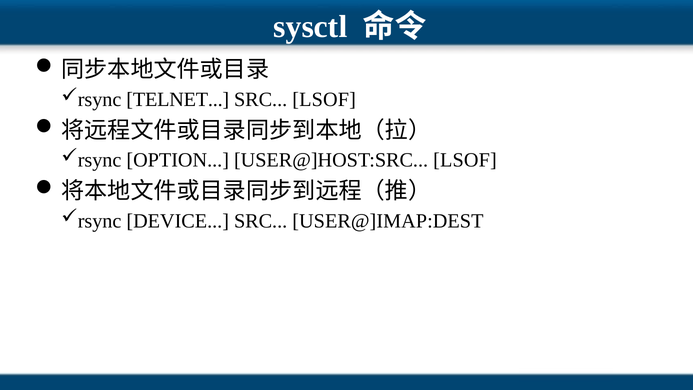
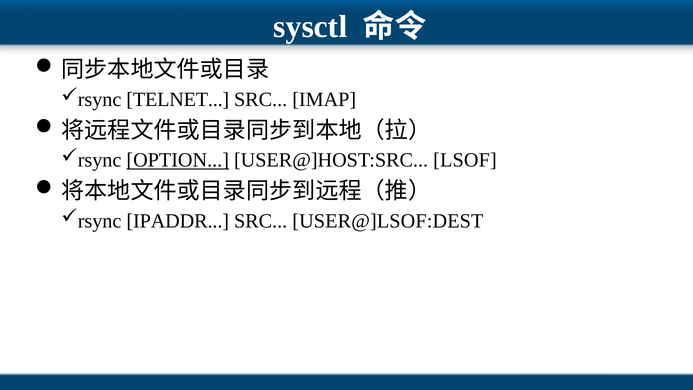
SRC LSOF: LSOF -> IMAP (324, 100)
OPTION underline: none -> present (178, 160)
DEVICE: DEVICE -> IPADDR (178, 221)
USER@]IMAP:DEST: USER@]IMAP:DEST -> USER@]LSOF:DEST (388, 221)
